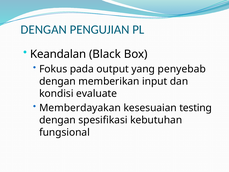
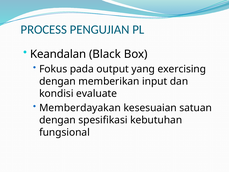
DENGAN: DENGAN -> PROCESS (44, 29)
penyebab: penyebab -> exercising (182, 69)
testing: testing -> satuan (196, 108)
